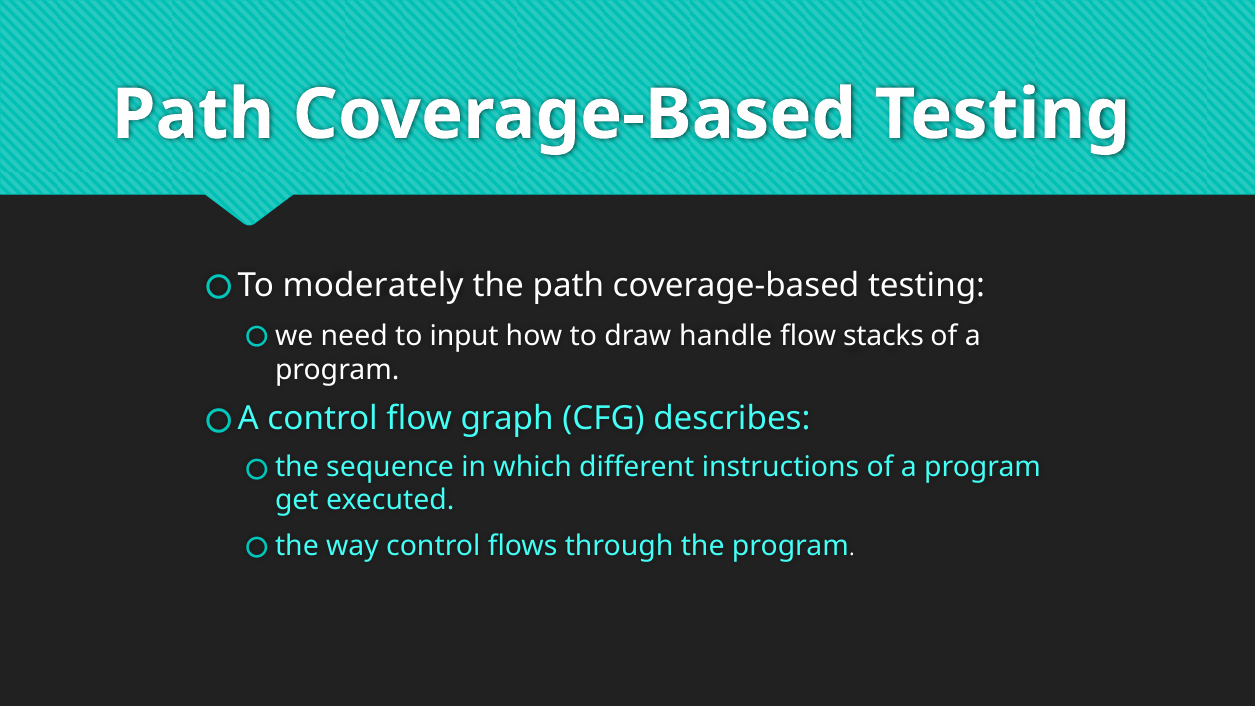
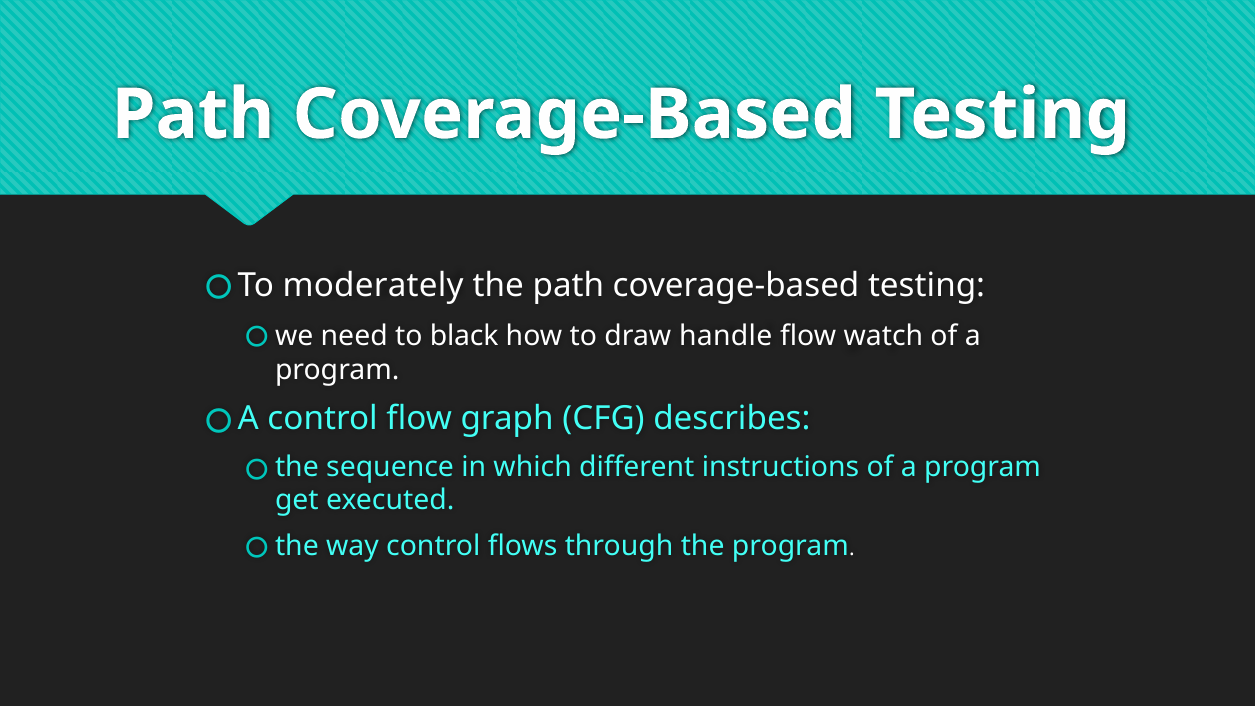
input: input -> black (464, 336)
stacks: stacks -> watch (883, 336)
